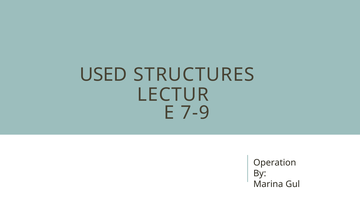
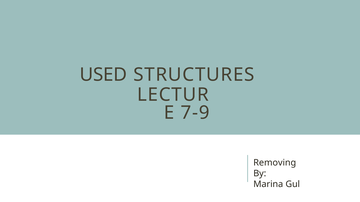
Operation: Operation -> Removing (275, 163)
